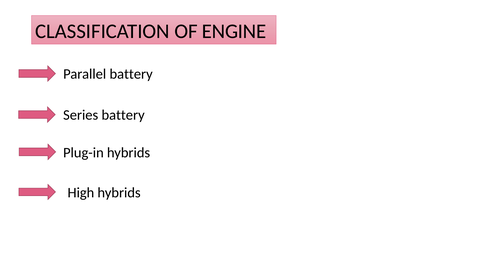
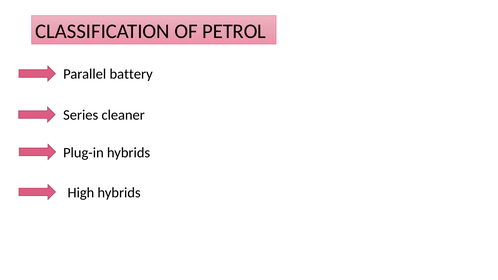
ENGINE: ENGINE -> PETROL (234, 31)
Series battery: battery -> cleaner (123, 115)
